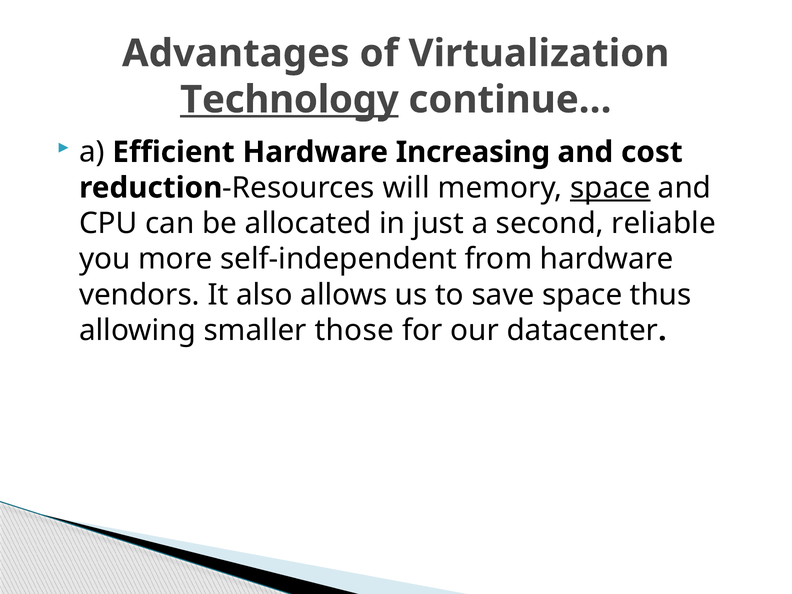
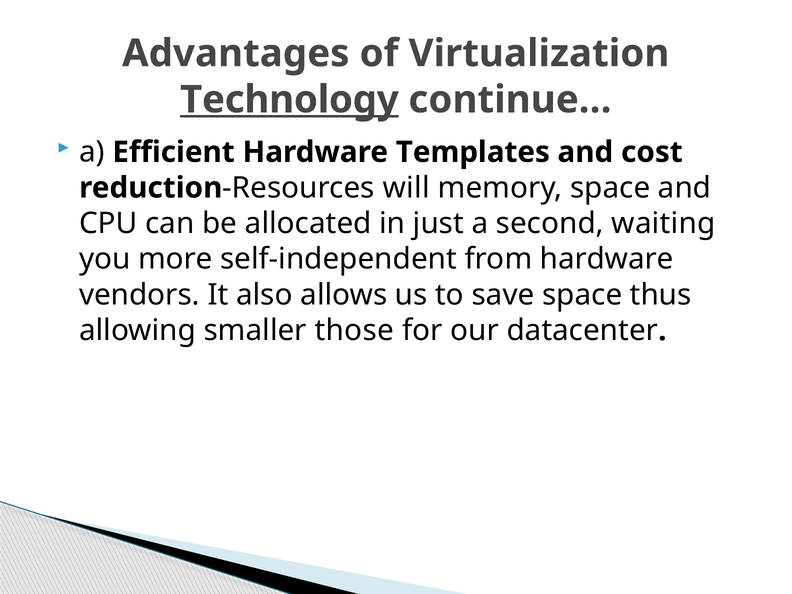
Increasing: Increasing -> Templates (473, 152)
space underline: present -> none (610, 188)
reliable: reliable -> waiting (664, 223)
